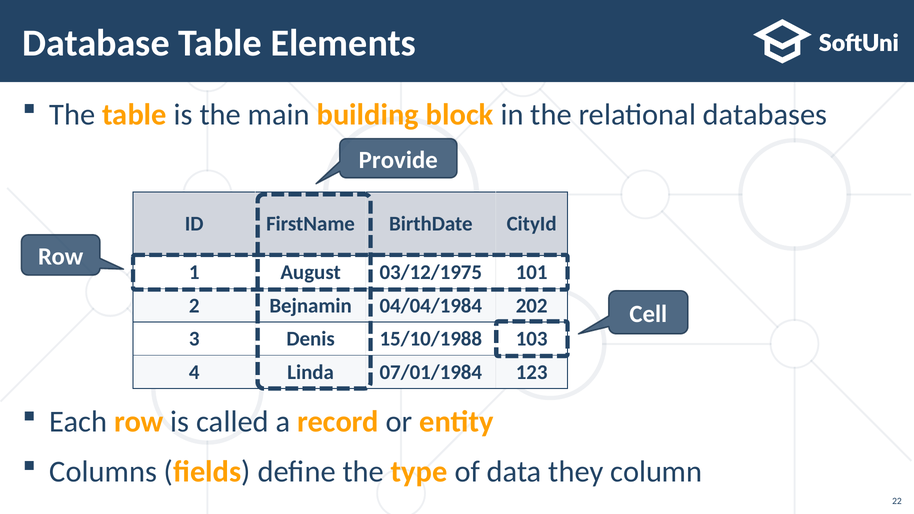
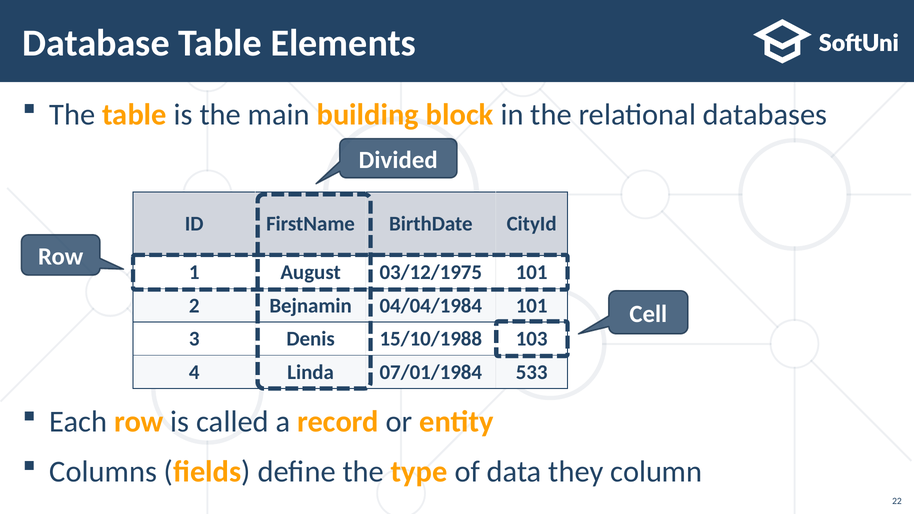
Provide: Provide -> Divided (398, 160)
04/04/1984 202: 202 -> 101 (532, 306)
123: 123 -> 533 (532, 372)
